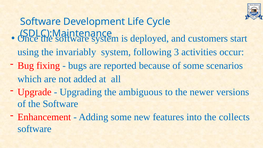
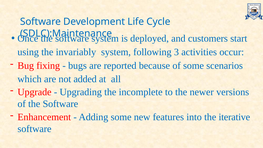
ambiguous: ambiguous -> incomplete (141, 92)
collects: collects -> iterative (234, 117)
